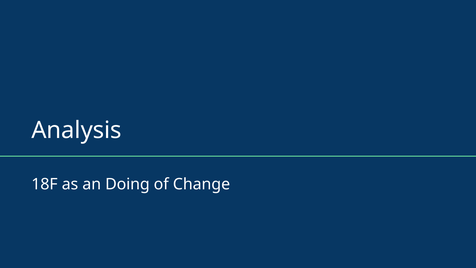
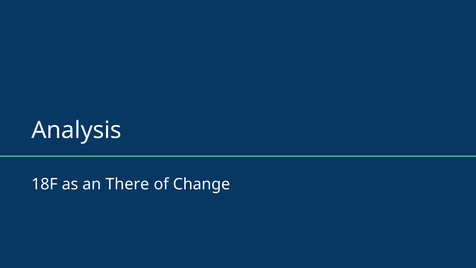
Doing: Doing -> There (127, 184)
